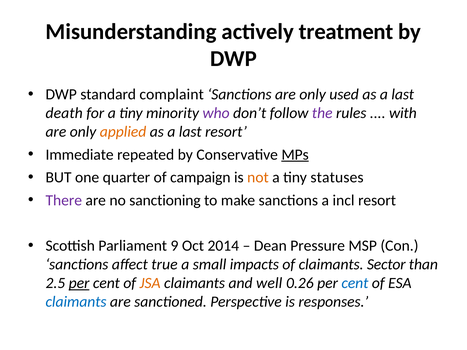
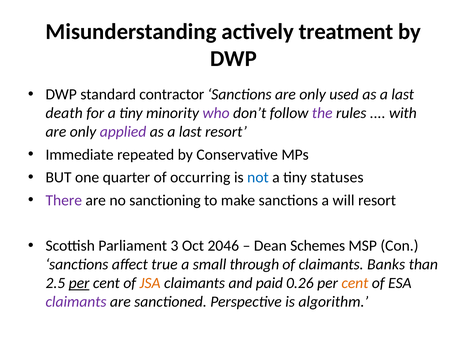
complaint: complaint -> contractor (172, 94)
applied colour: orange -> purple (123, 132)
MPs underline: present -> none (295, 155)
campaign: campaign -> occurring (200, 178)
not colour: orange -> blue (258, 178)
incl: incl -> will (344, 200)
9: 9 -> 3 (174, 246)
2014: 2014 -> 2046 (223, 246)
Pressure: Pressure -> Schemes (318, 246)
impacts: impacts -> through (254, 265)
Sector: Sector -> Banks (386, 265)
well: well -> paid (269, 283)
cent colour: blue -> orange (355, 283)
claimants colour: blue -> purple (76, 302)
responses: responses -> algorithm (333, 302)
